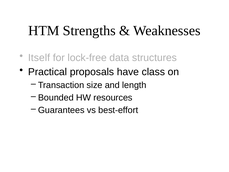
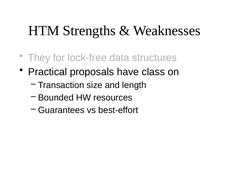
Itself: Itself -> They (39, 58)
